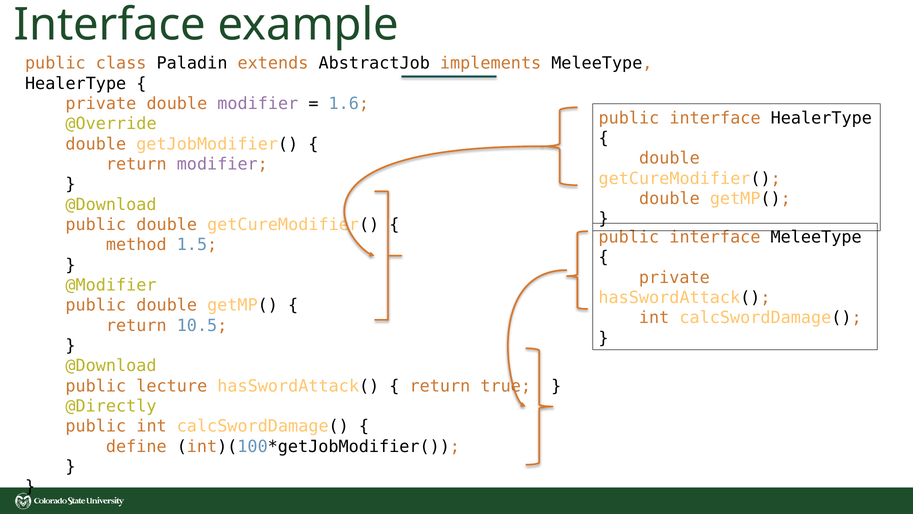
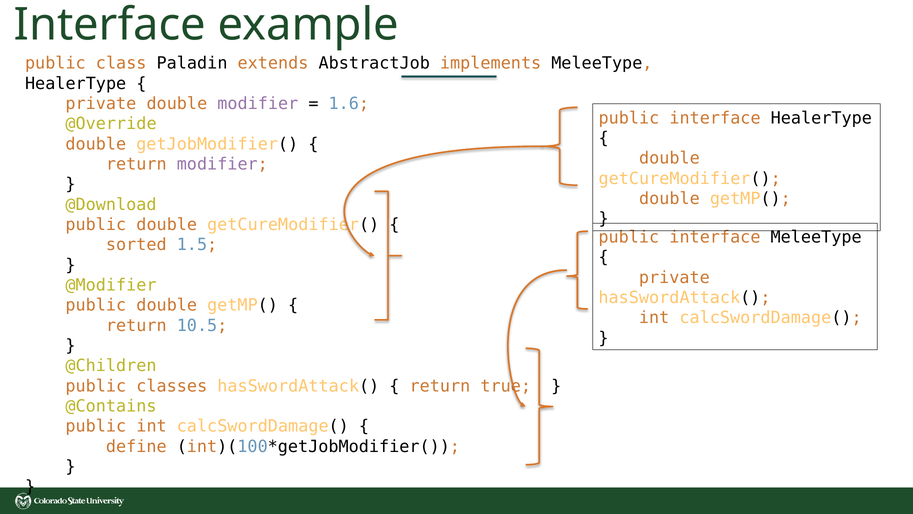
method: method -> sorted (136, 245)
@Download: @Download -> @Children (111, 366)
lecture: lecture -> classes (172, 386)
@Directly: @Directly -> @Contains (111, 406)
